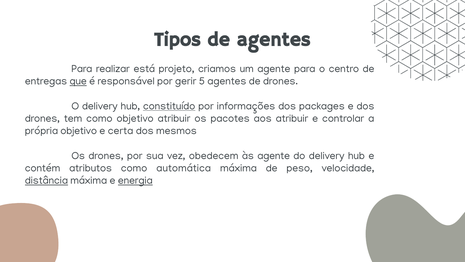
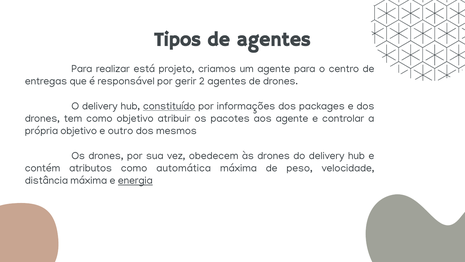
que underline: present -> none (78, 81)
5: 5 -> 2 (202, 81)
aos atribuir: atribuir -> agente (292, 118)
certa: certa -> outro (120, 131)
às agente: agente -> drones (274, 155)
distância underline: present -> none (46, 180)
